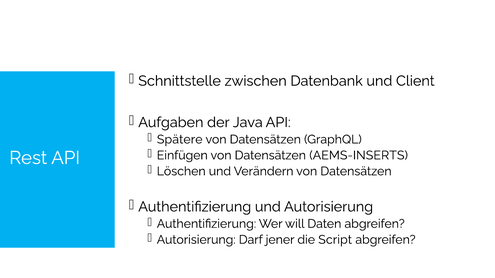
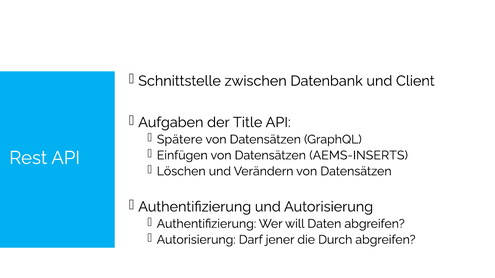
Java: Java -> Title (248, 123)
Script: Script -> Durch (335, 240)
